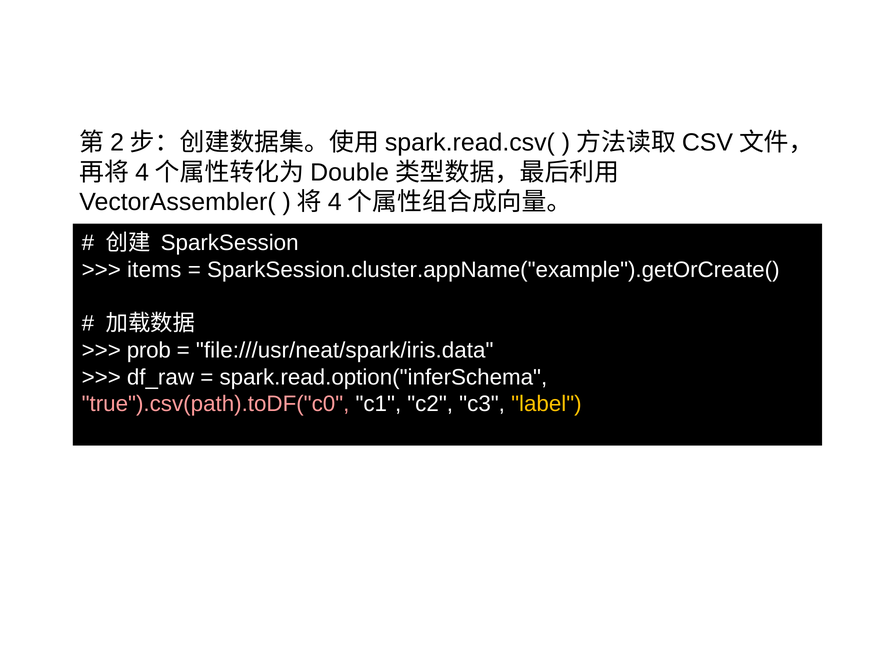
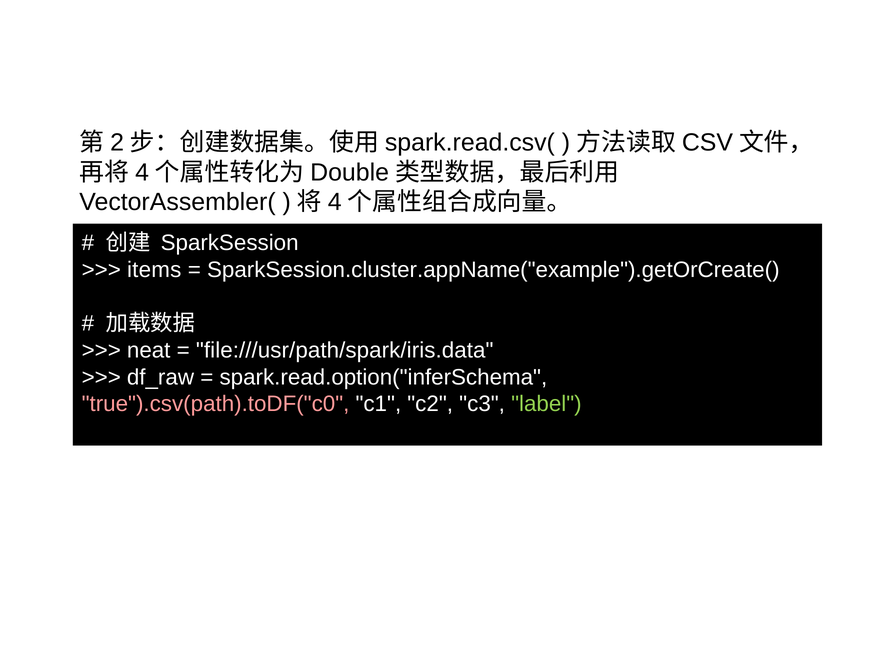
prob: prob -> neat (149, 351)
file:///usr/neat/spark/iris.data: file:///usr/neat/spark/iris.data -> file:///usr/path/spark/iris.data (345, 351)
label colour: yellow -> light green (546, 404)
